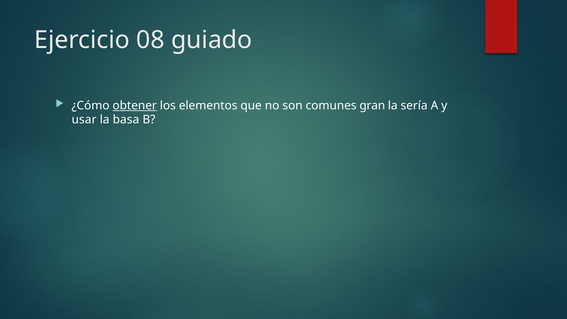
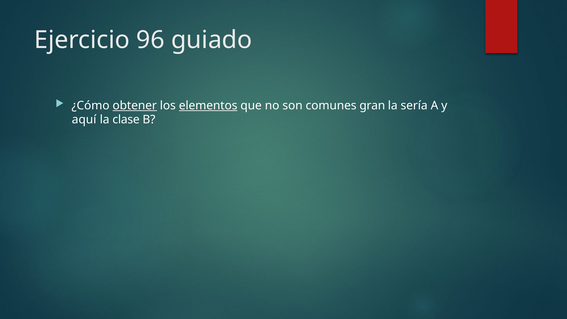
08: 08 -> 96 (150, 40)
elementos underline: none -> present (208, 106)
usar: usar -> aquí (84, 120)
basa: basa -> clase (126, 120)
